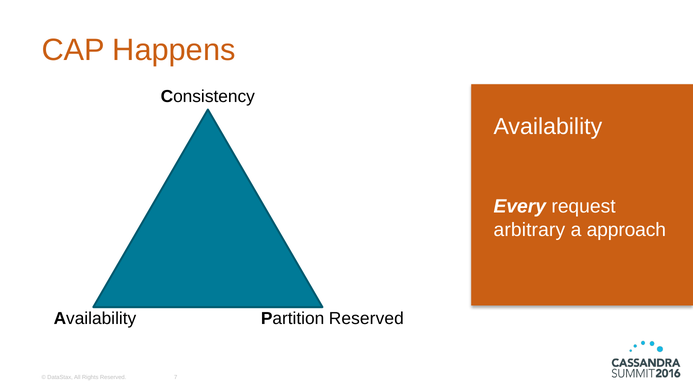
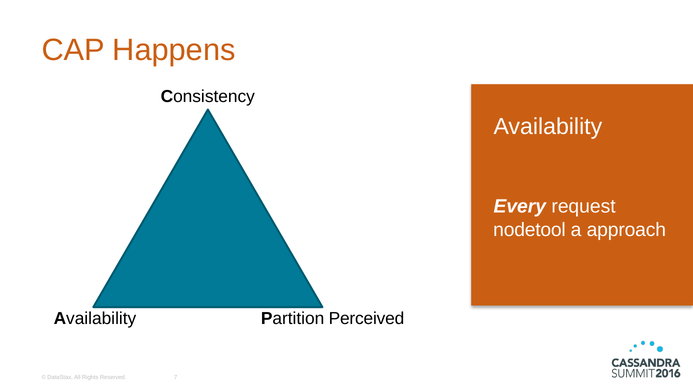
arbitrary: arbitrary -> nodetool (530, 230)
Partition Reserved: Reserved -> Perceived (366, 318)
